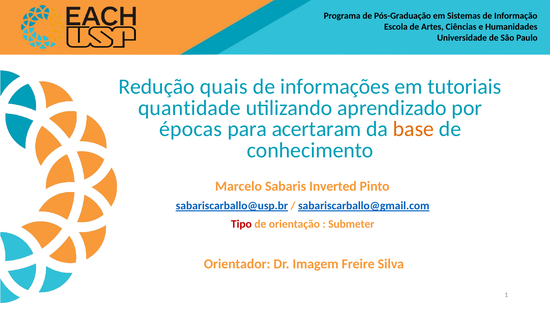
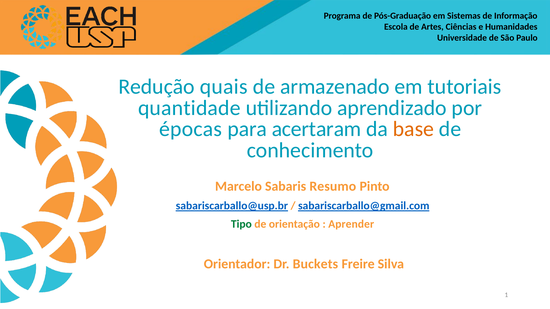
informações: informações -> armazenado (335, 87)
Inverted: Inverted -> Resumo (333, 187)
Tipo colour: red -> green (241, 224)
Submeter: Submeter -> Aprender (351, 224)
Imagem: Imagem -> Buckets (315, 264)
